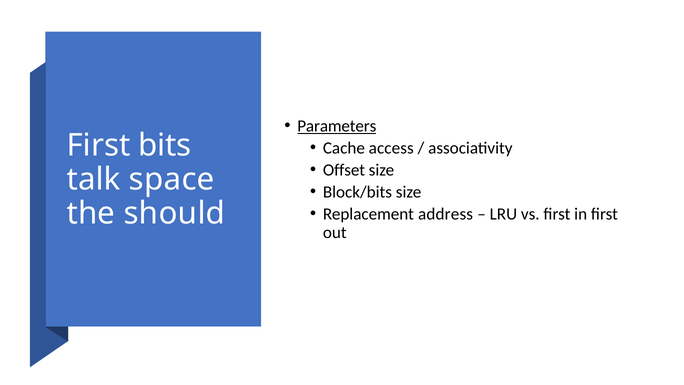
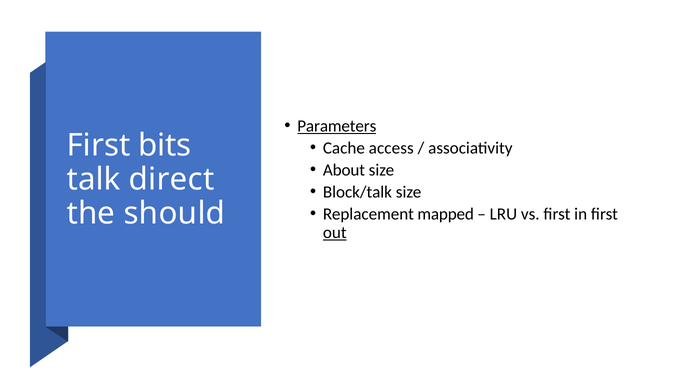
Offset: Offset -> About (344, 170)
space: space -> direct (172, 179)
Block/bits: Block/bits -> Block/talk (357, 192)
address: address -> mapped (446, 214)
out underline: none -> present (335, 232)
